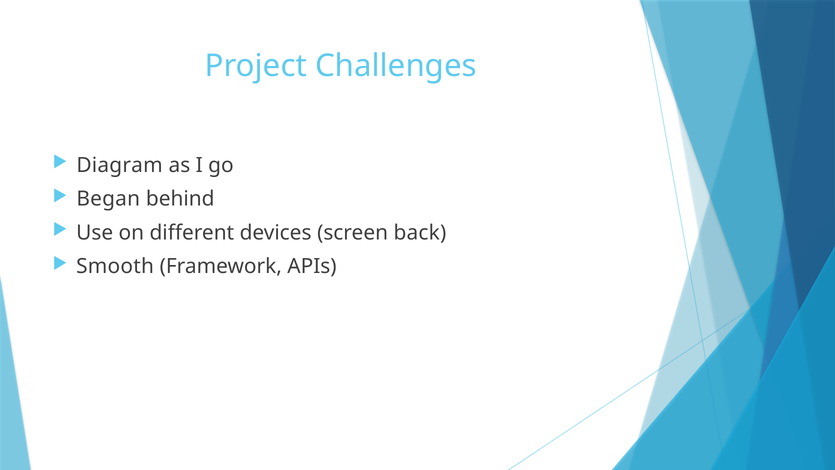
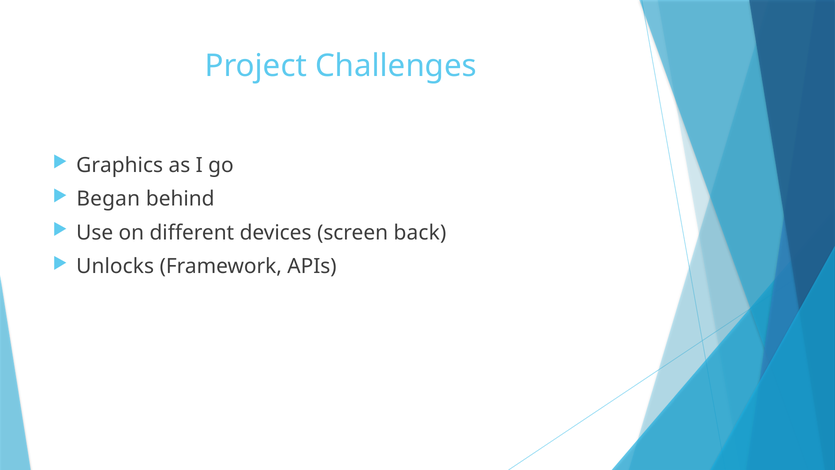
Diagram: Diagram -> Graphics (120, 165)
Smooth: Smooth -> Unlocks (115, 266)
